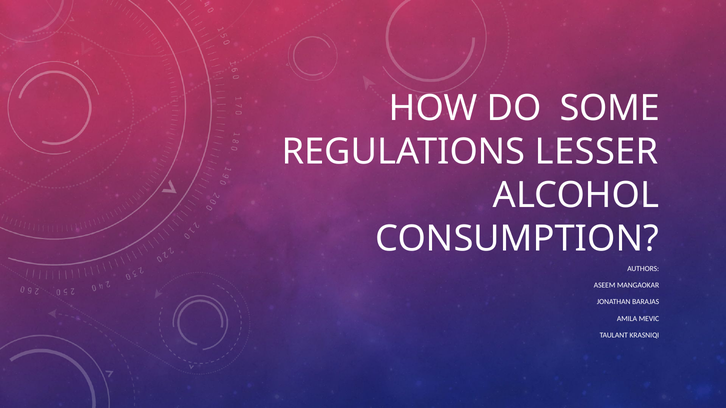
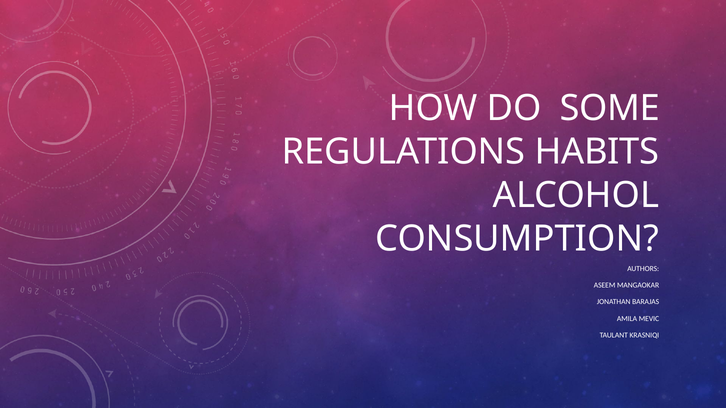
LESSER: LESSER -> HABITS (597, 152)
